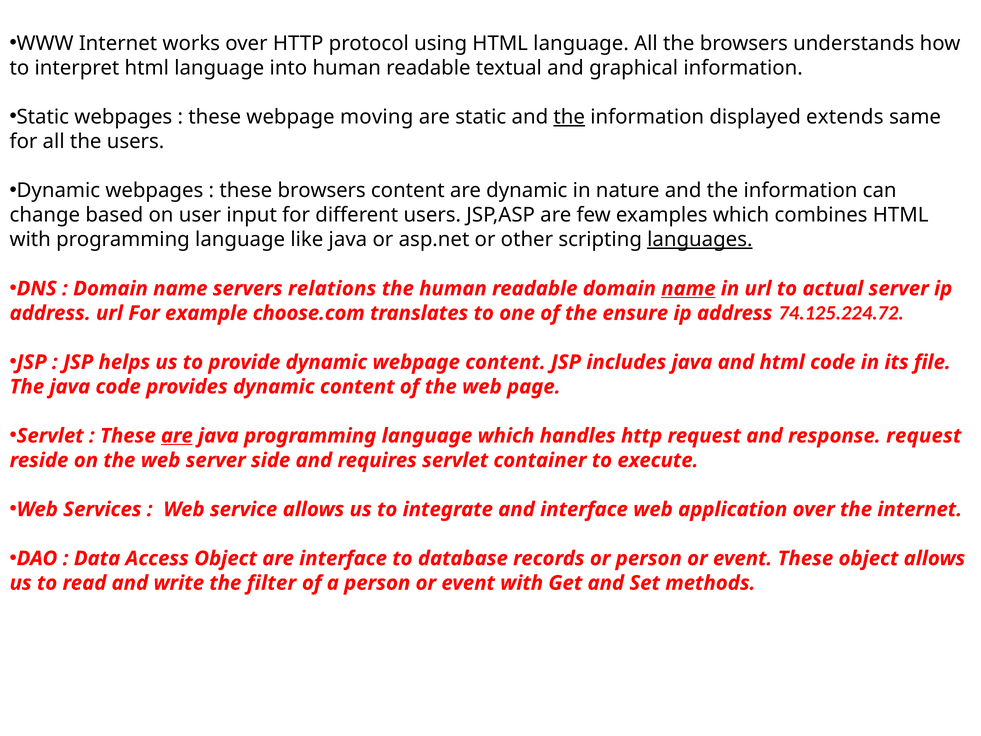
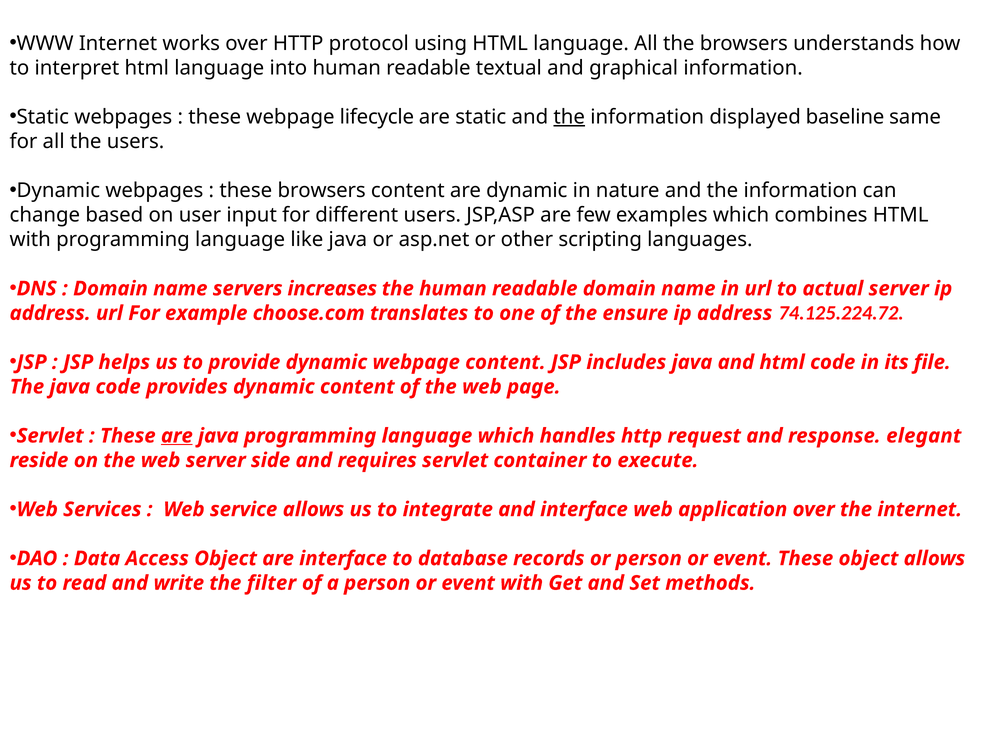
moving: moving -> lifecycle (377, 117)
extends: extends -> baseline (845, 117)
languages underline: present -> none (700, 239)
relations: relations -> increases (332, 289)
name underline: present -> none (688, 289)
response request: request -> elegant (924, 436)
